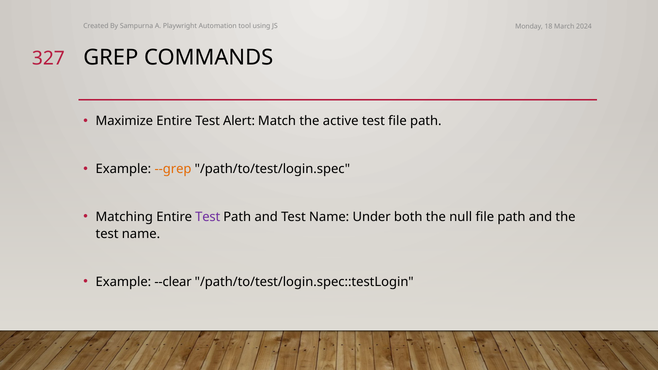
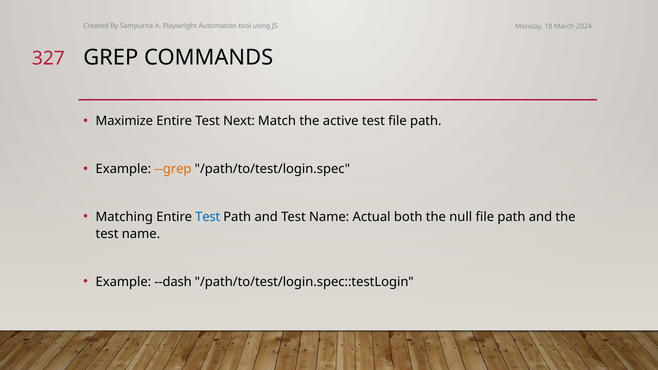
Alert: Alert -> Next (239, 121)
Test colour: purple -> blue (208, 217)
Under: Under -> Actual (372, 217)
--clear: --clear -> --dash (173, 282)
